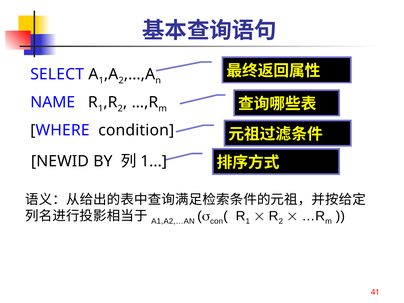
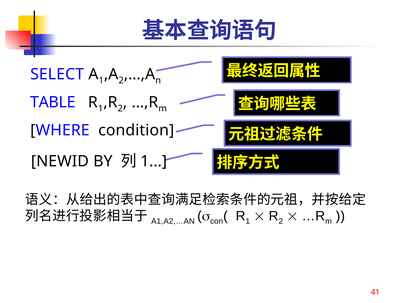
NAME: NAME -> TABLE (53, 102)
